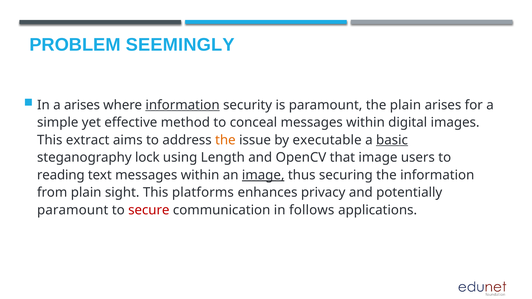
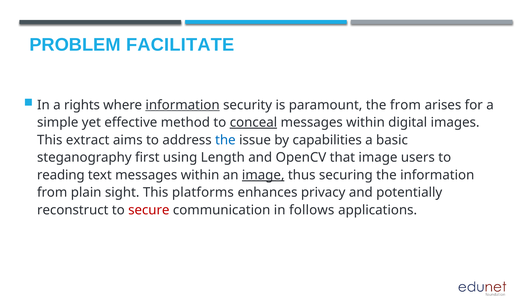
SEEMINGLY: SEEMINGLY -> FACILITATE (180, 45)
a arises: arises -> rights (82, 105)
the plain: plain -> from (405, 105)
conceal underline: none -> present (253, 123)
the colour: orange -> blue (225, 140)
executable: executable -> capabilities (327, 140)
basic underline: present -> none (392, 140)
lock: lock -> first (147, 158)
paramount: paramount -> reconstruct (73, 210)
